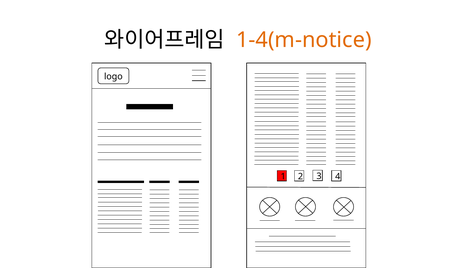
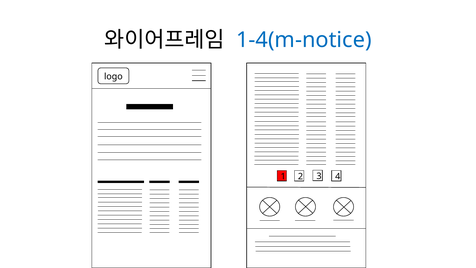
1-4(m-notice colour: orange -> blue (304, 40)
